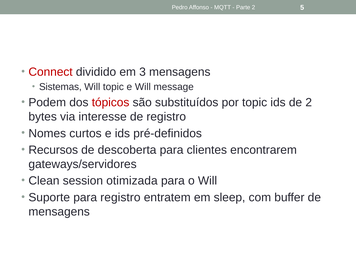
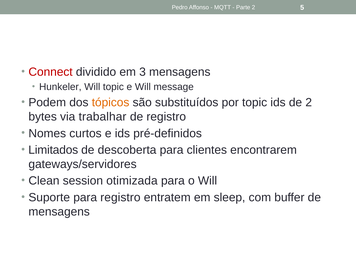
Sistemas: Sistemas -> Hunkeler (60, 87)
tópicos colour: red -> orange (111, 102)
interesse: interesse -> trabalhar (103, 117)
Recursos: Recursos -> Limitados (53, 150)
